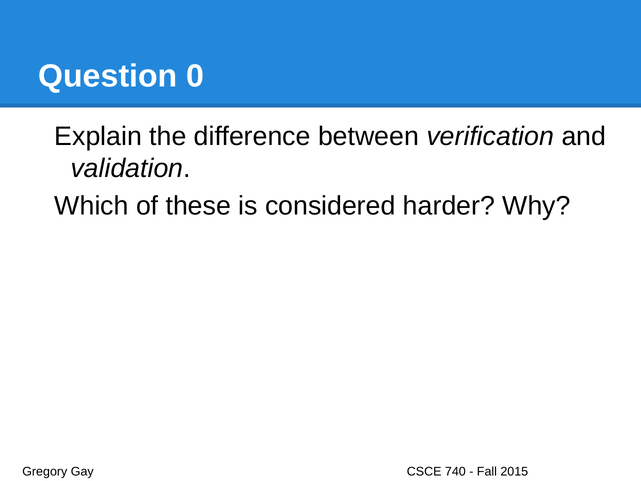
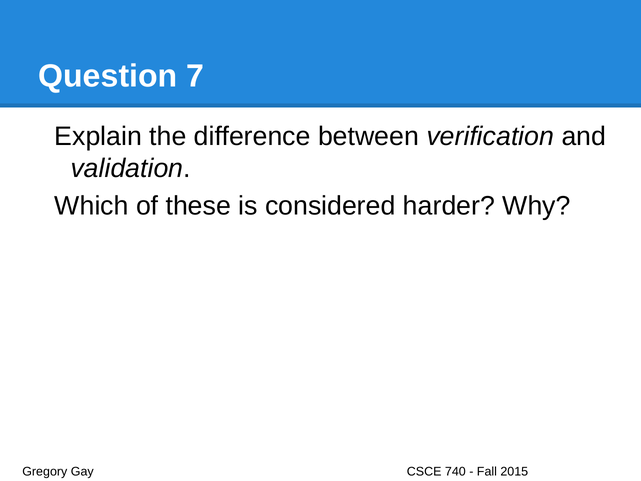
0: 0 -> 7 (195, 76)
